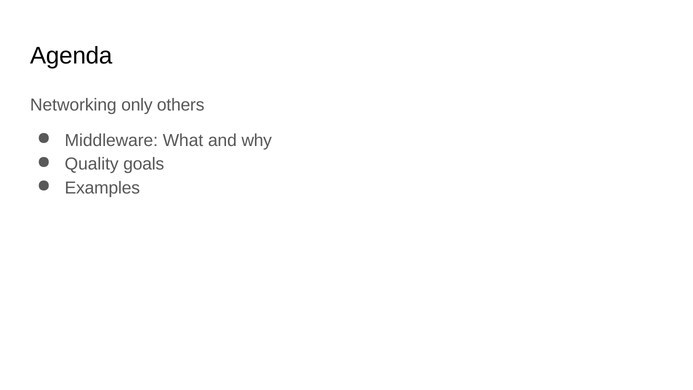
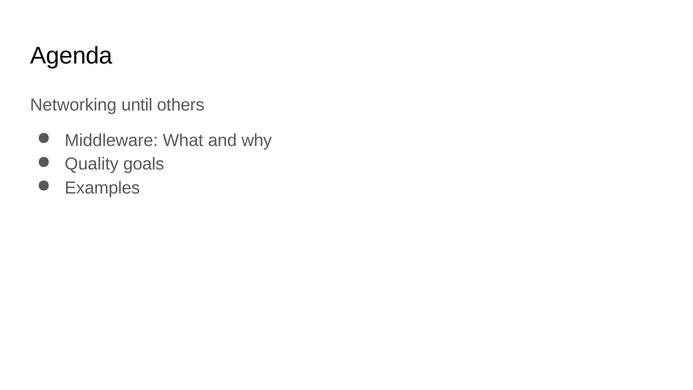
only: only -> until (137, 105)
